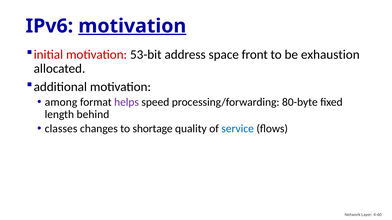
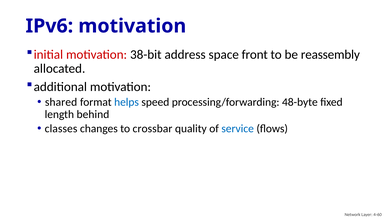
motivation underline: present -> none (132, 26)
53-bit: 53-bit -> 38-bit (146, 55)
exhaustion: exhaustion -> reassembly (330, 55)
among: among -> shared (61, 102)
helps colour: purple -> blue (127, 102)
80-byte: 80-byte -> 48-byte (300, 102)
shortage: shortage -> crossbar (153, 129)
